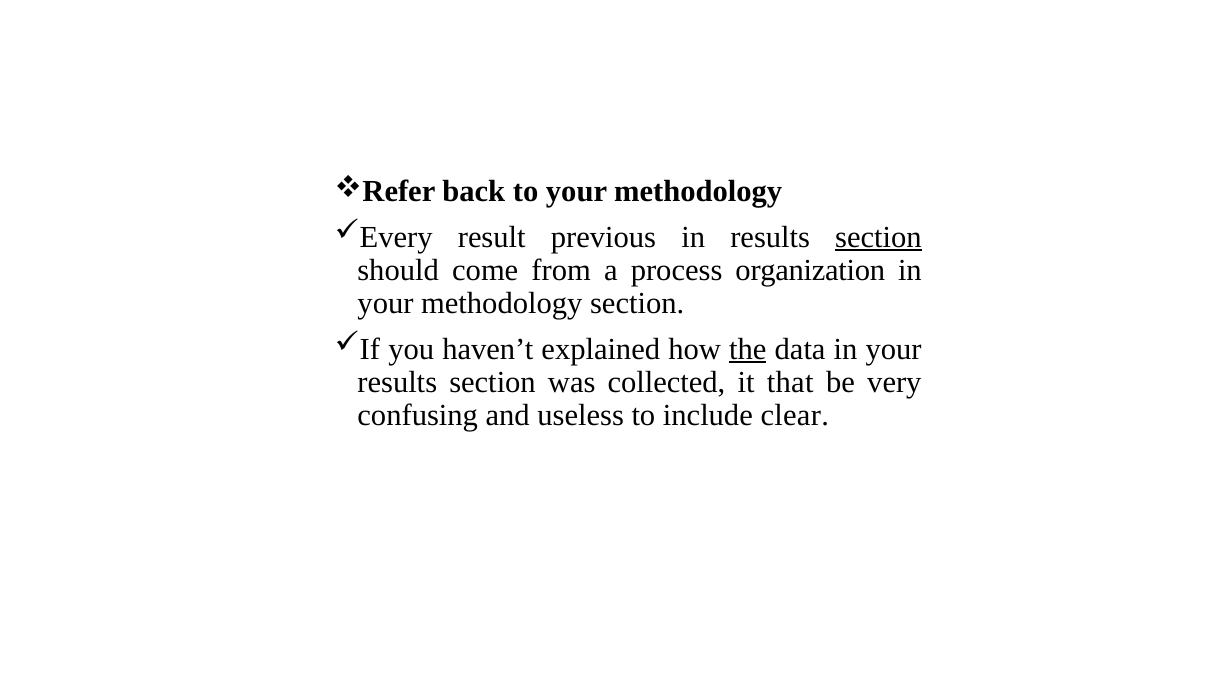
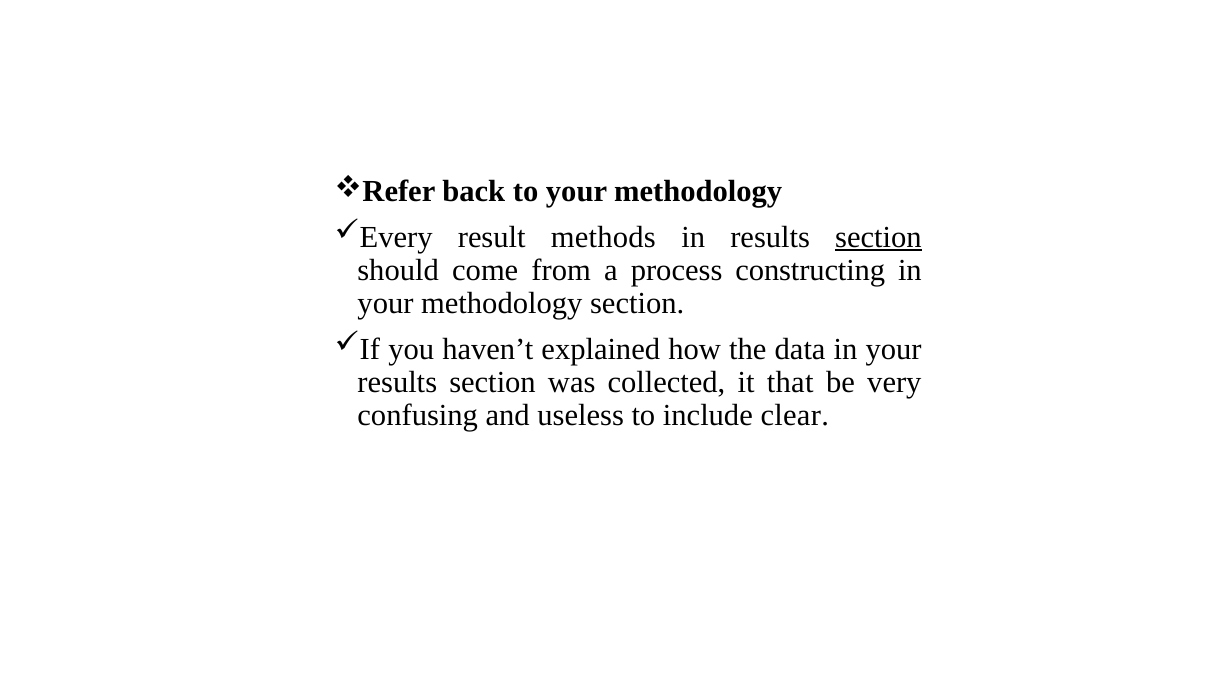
previous: previous -> methods (603, 237)
organization: organization -> constructing (810, 270)
the underline: present -> none (748, 349)
